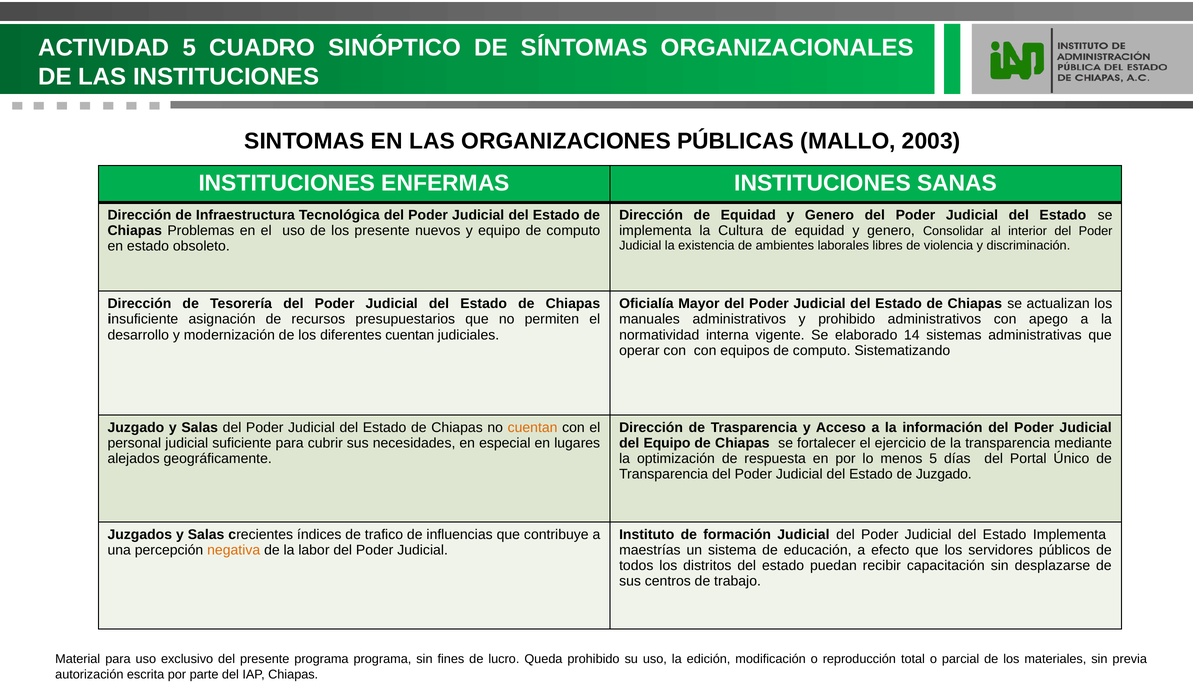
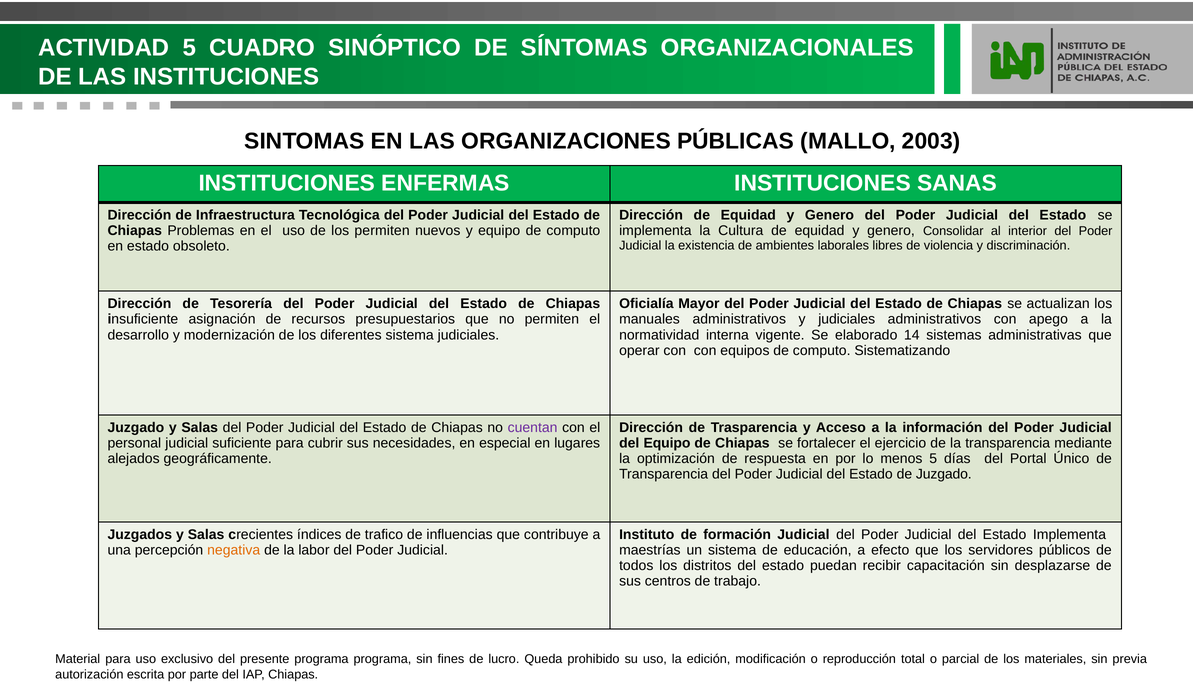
los presente: presente -> permiten (382, 231)
y prohibido: prohibido -> judiciales (847, 319)
diferentes cuentan: cuentan -> sistema (410, 335)
cuentan colour: orange -> purple (533, 427)
